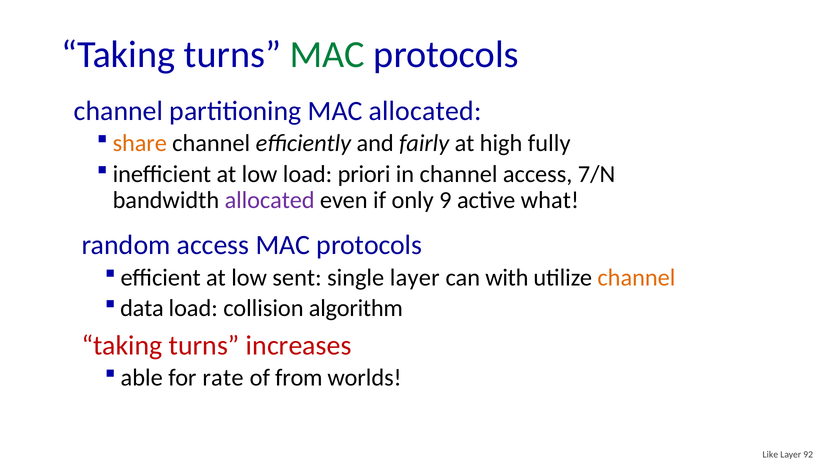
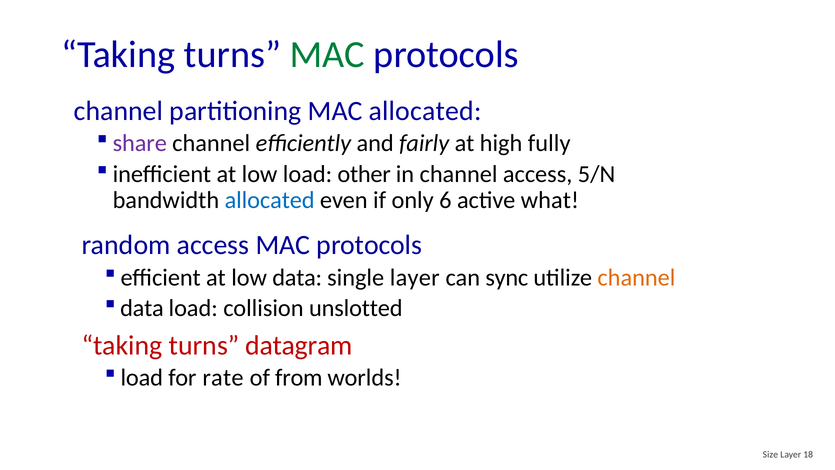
share colour: orange -> purple (140, 143)
priori: priori -> other (364, 174)
7/N: 7/N -> 5/N (597, 174)
allocated colour: purple -> blue (270, 200)
9: 9 -> 6 (445, 200)
low sent: sent -> data (297, 278)
with: with -> sync (507, 278)
algorithm: algorithm -> unslotted (356, 308)
increases: increases -> datagram (299, 345)
able: able -> load (142, 378)
Like: Like -> Size (770, 454)
92: 92 -> 18 (808, 454)
